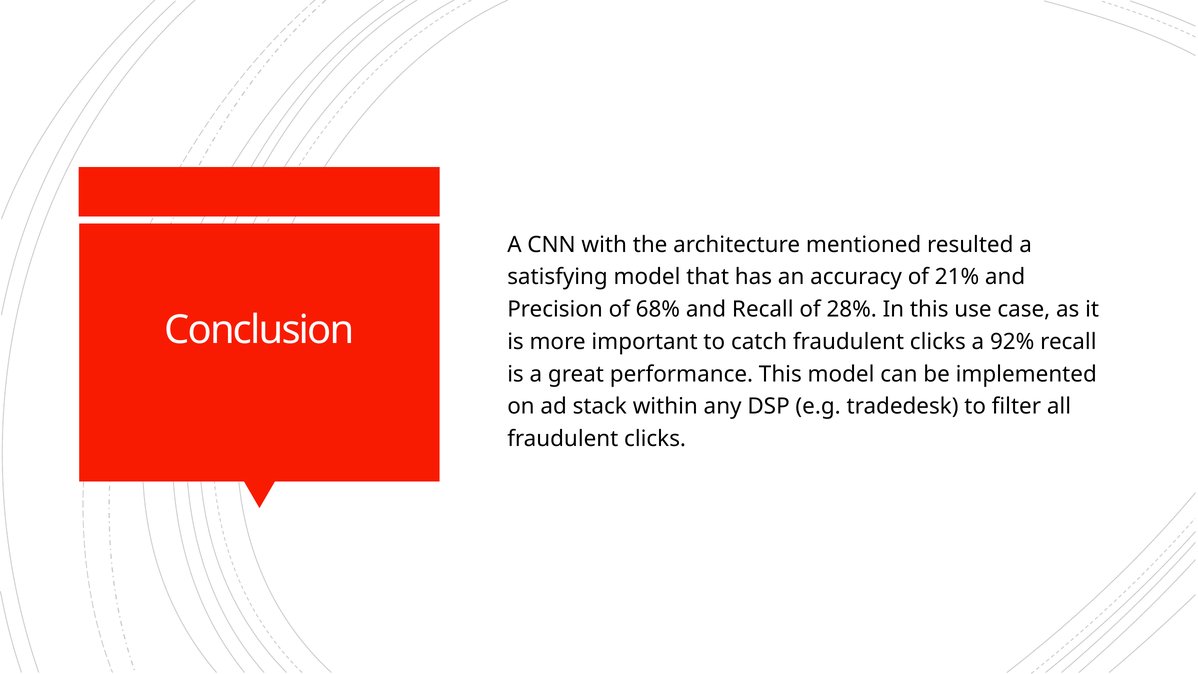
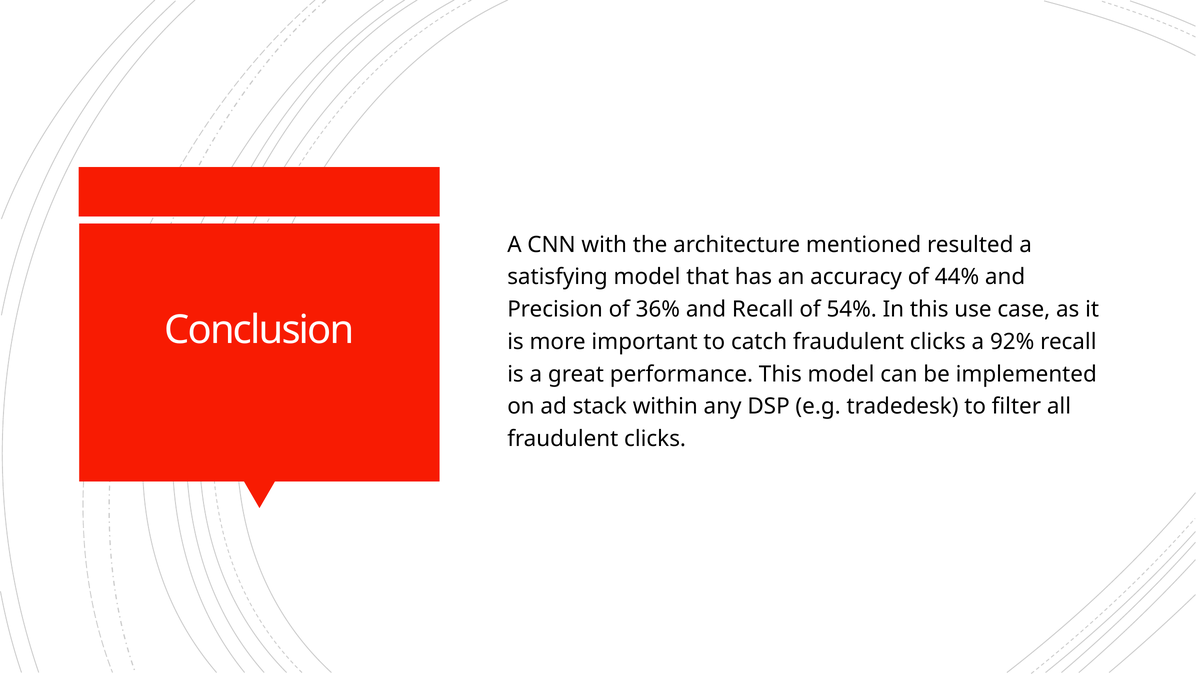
21%: 21% -> 44% (957, 277)
68%: 68% -> 36% (658, 309)
28%: 28% -> 54% (852, 309)
